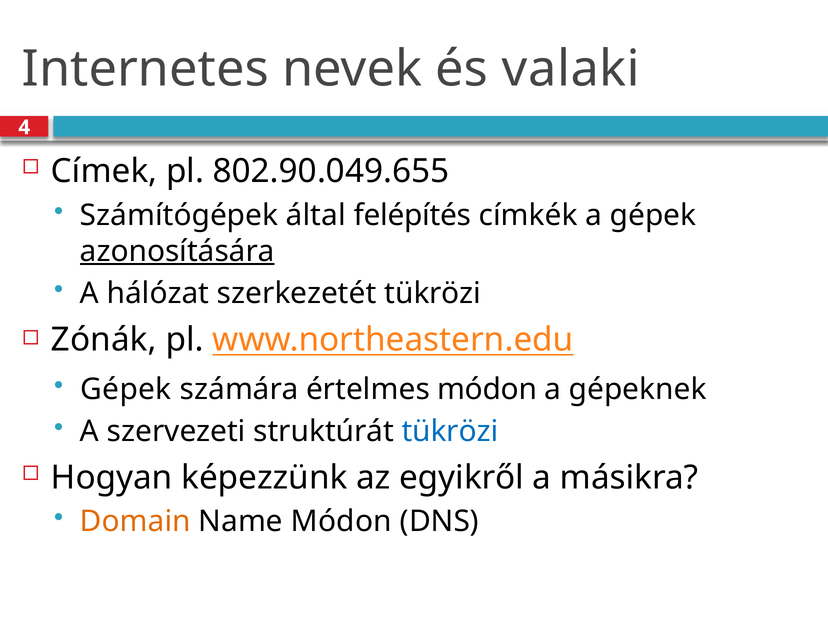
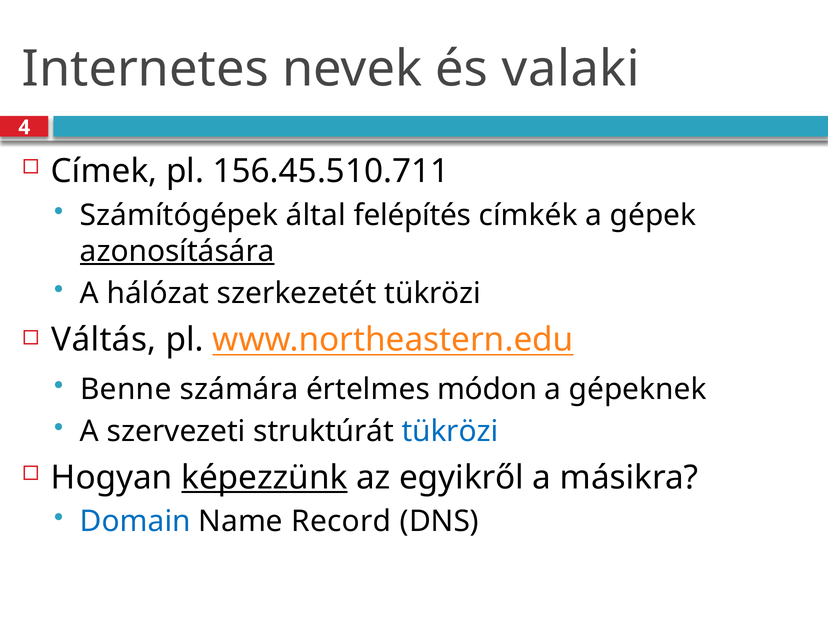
802.90.049.655: 802.90.049.655 -> 156.45.510.711 (331, 171)
Zónák: Zónák -> Váltás (104, 340)
Gépek: Gépek -> Benne (126, 389)
képezzünk underline: none -> present (264, 478)
Domain colour: orange -> blue (135, 522)
Name Módon: Módon -> Record (341, 522)
